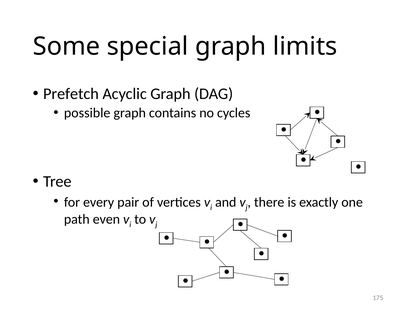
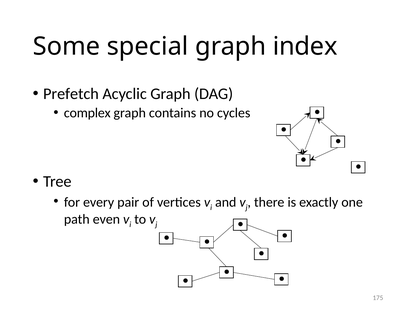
limits: limits -> index (305, 47)
possible: possible -> complex (87, 113)
